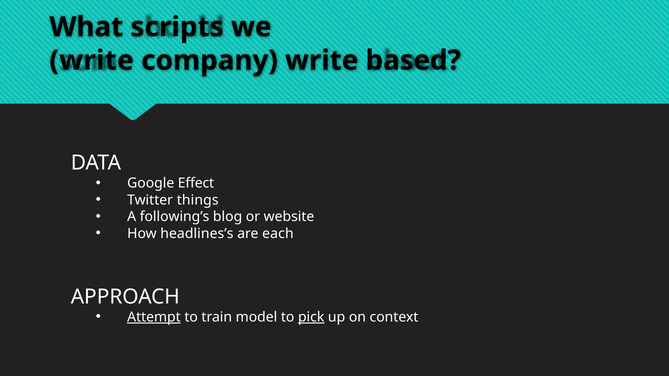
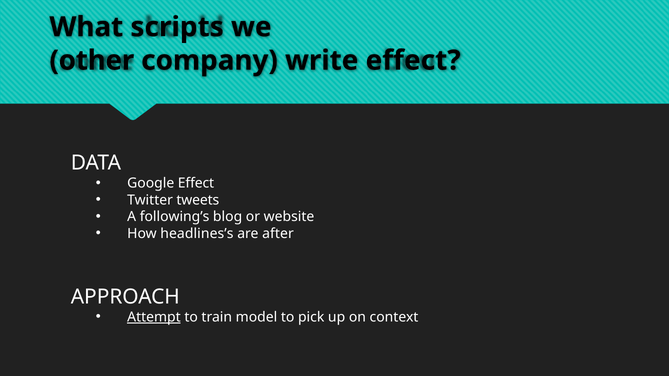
write: write -> other (92, 60)
write based: based -> effect (413, 60)
things: things -> tweets (198, 200)
each: each -> after (278, 234)
pick underline: present -> none (311, 317)
